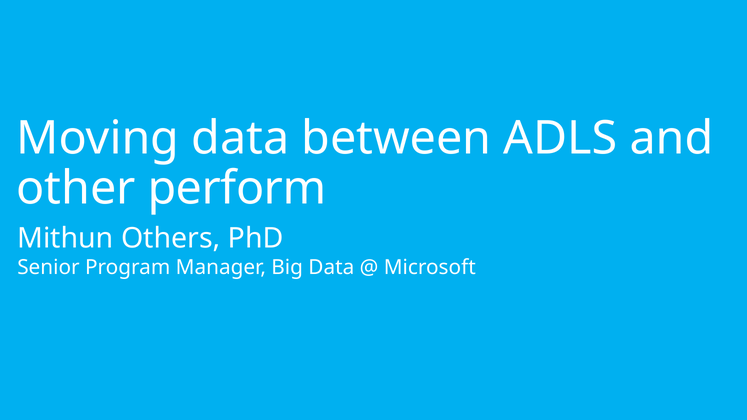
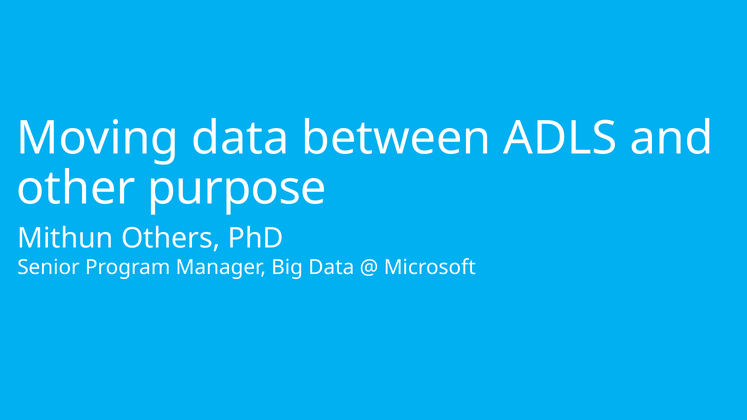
perform: perform -> purpose (237, 189)
